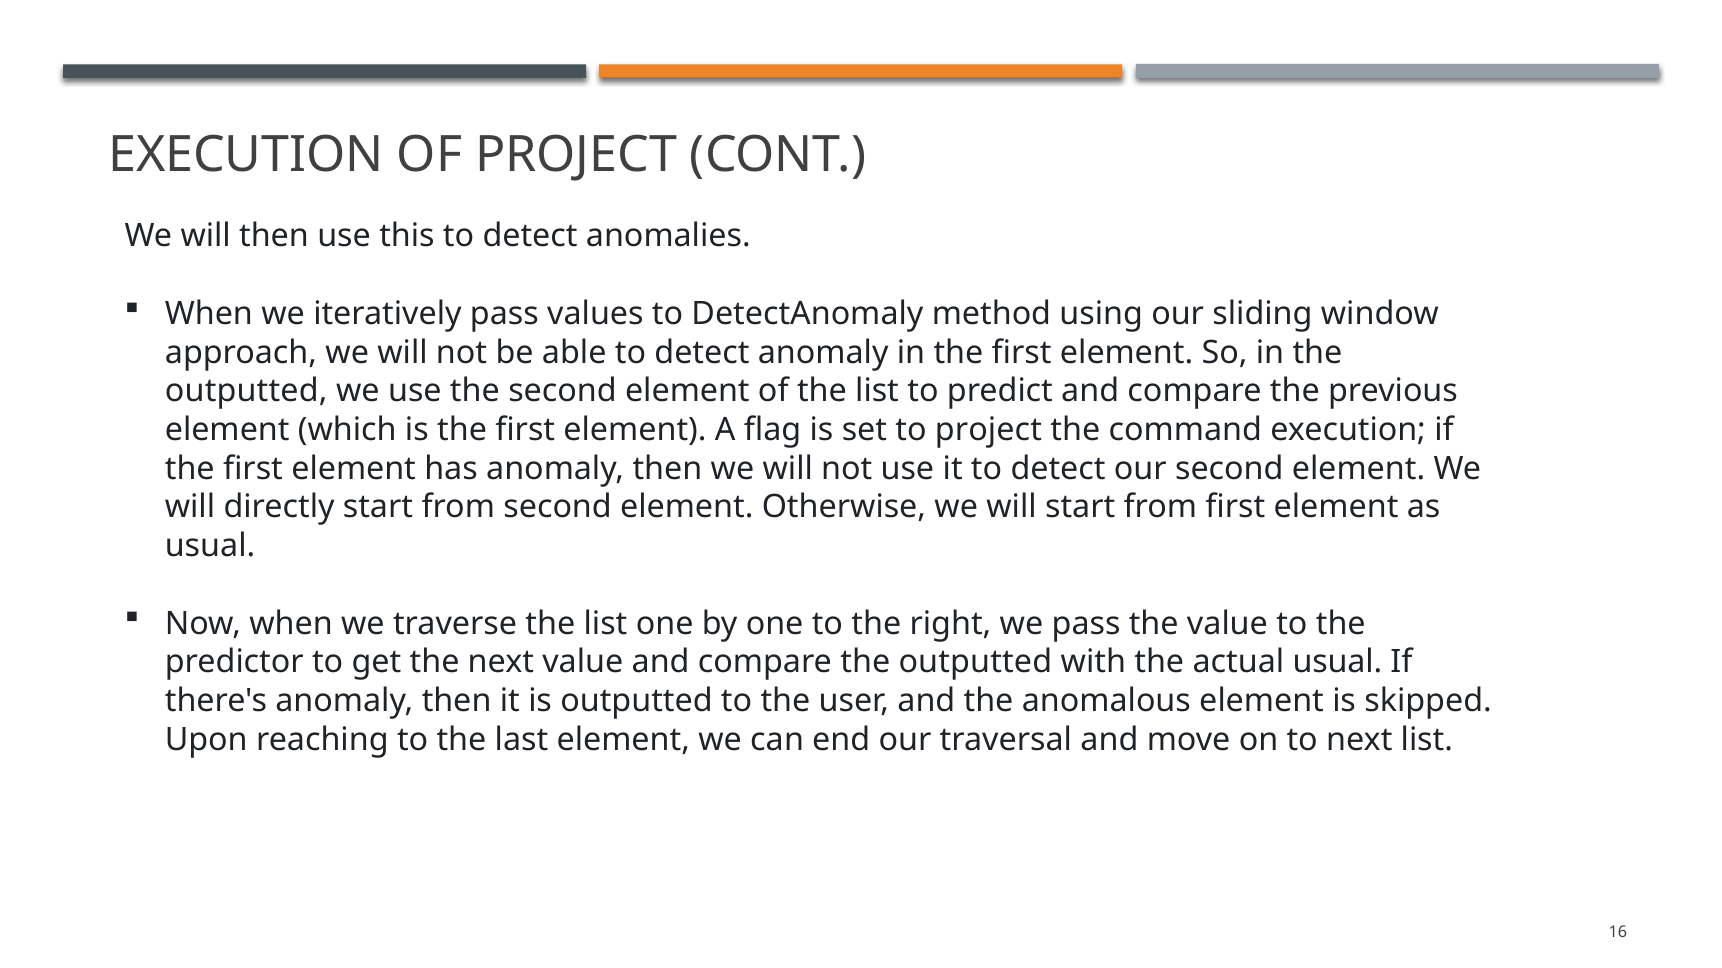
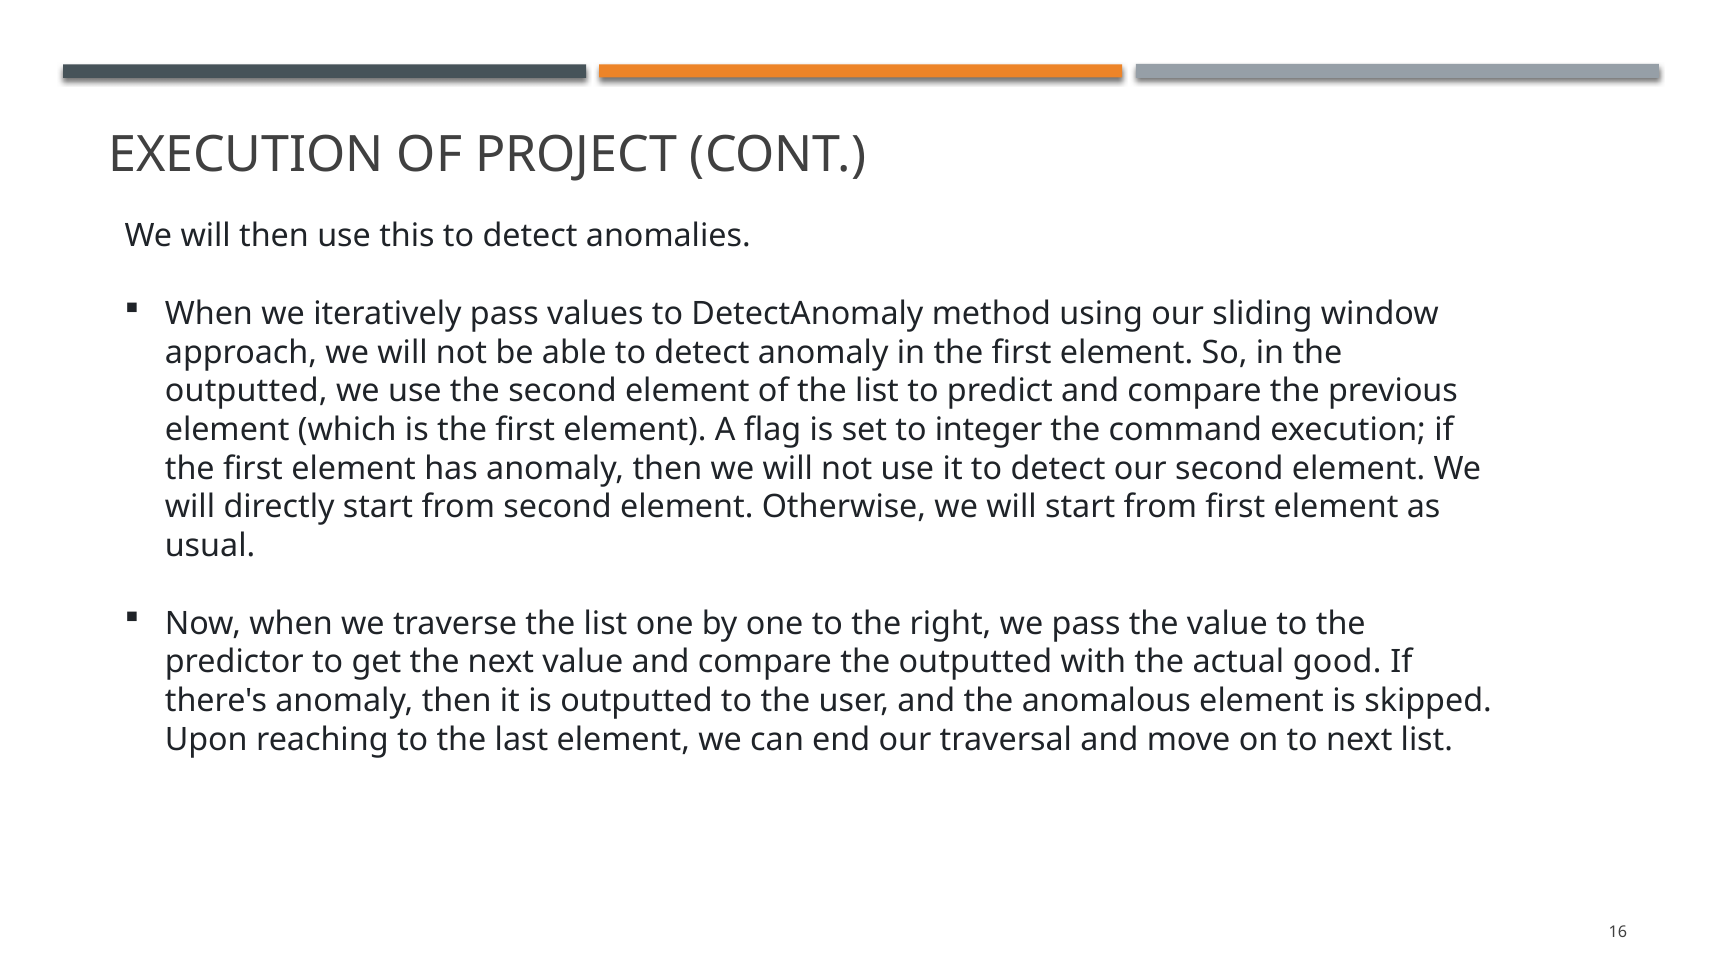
to project: project -> integer (989, 430)
actual usual: usual -> good (1337, 663)
